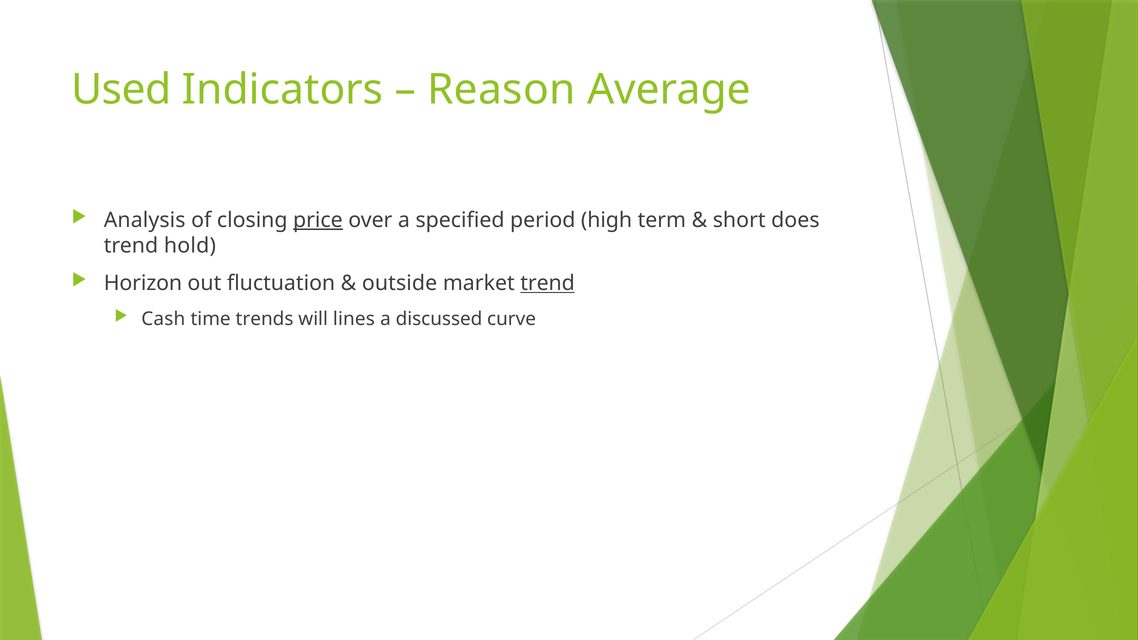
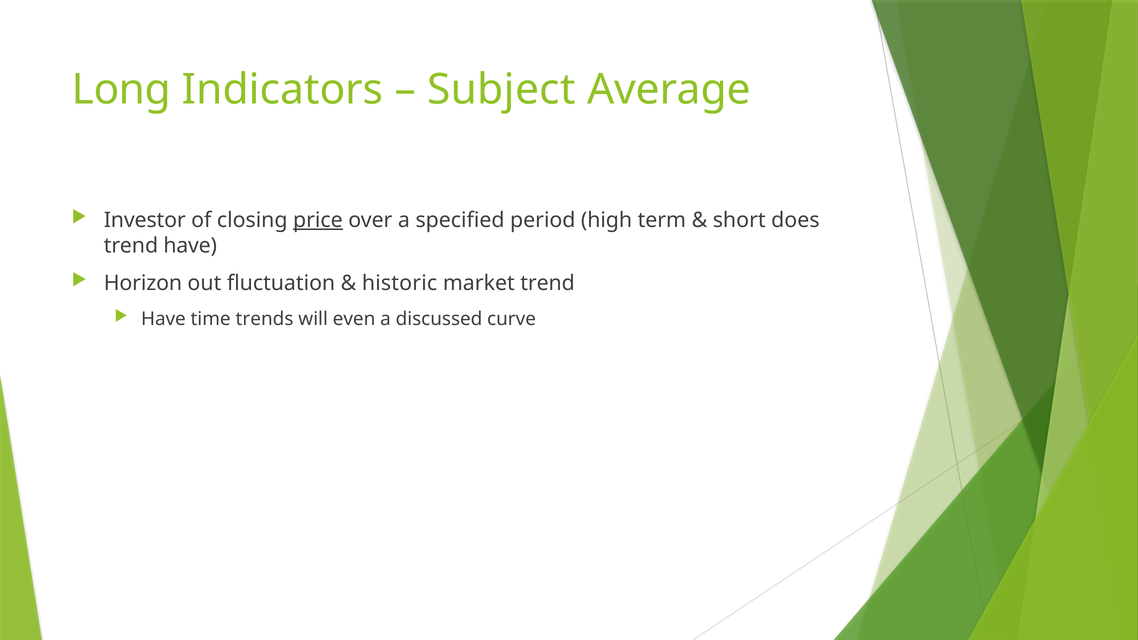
Used: Used -> Long (121, 90)
Reason: Reason -> Subject (501, 90)
Analysis: Analysis -> Investor (145, 220)
trend hold: hold -> have (190, 246)
outside: outside -> historic (400, 283)
trend underline: present -> none (548, 283)
Cash: Cash -> Have (163, 319)
lines: lines -> even (354, 319)
